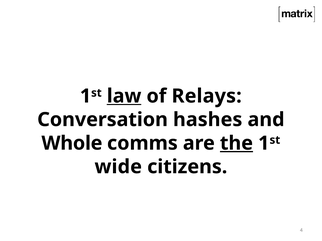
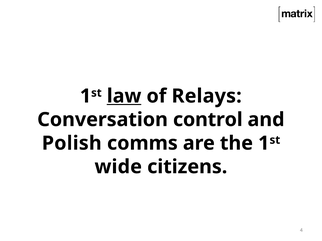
hashes: hashes -> control (208, 120)
Whole: Whole -> Polish (72, 143)
the underline: present -> none (236, 143)
